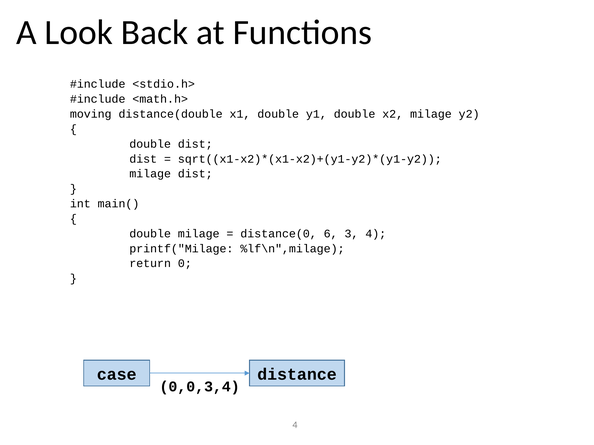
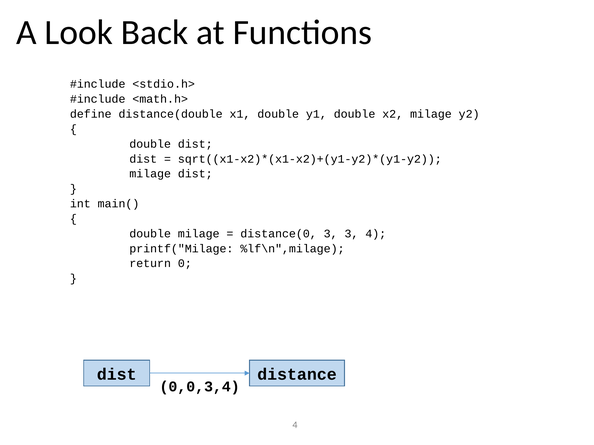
moving: moving -> define (91, 114)
distance(0 6: 6 -> 3 (331, 234)
case: case -> dist (117, 375)
